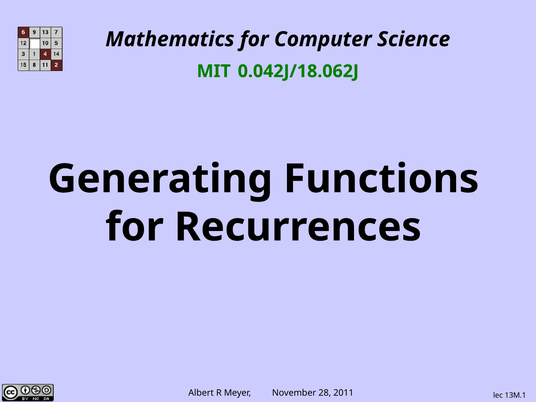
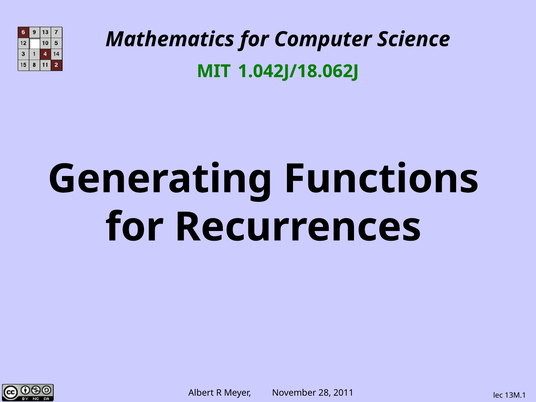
0.042J/18.062J: 0.042J/18.062J -> 1.042J/18.062J (298, 71)
